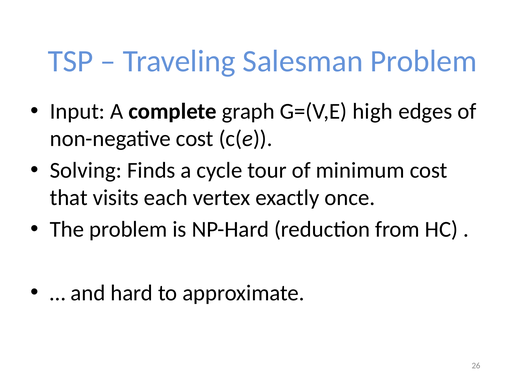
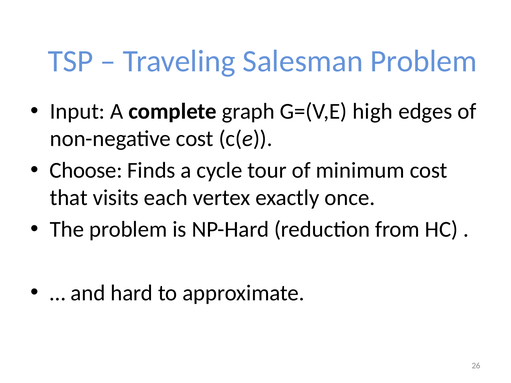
Solving: Solving -> Choose (86, 171)
